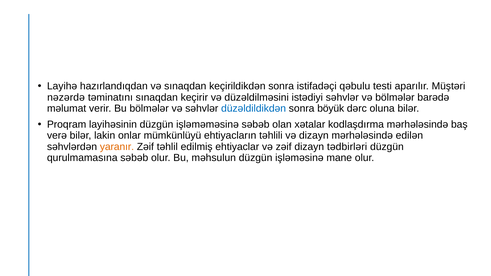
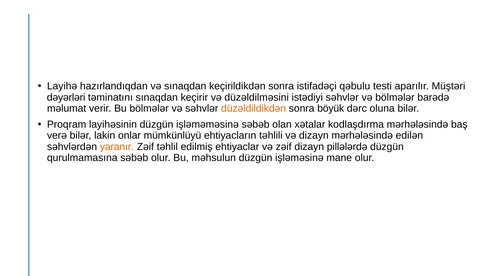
nəzərdə: nəzərdə -> dəyərləri (66, 97)
düzəldildikdən colour: blue -> orange (254, 108)
tədbirləri: tədbirləri -> pillələrdə (347, 147)
